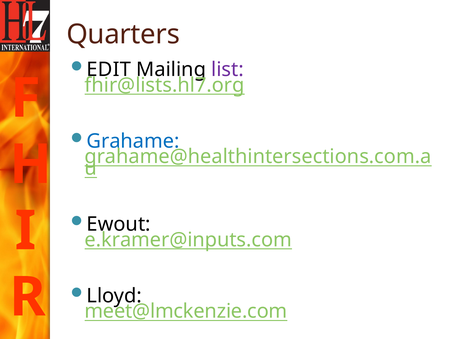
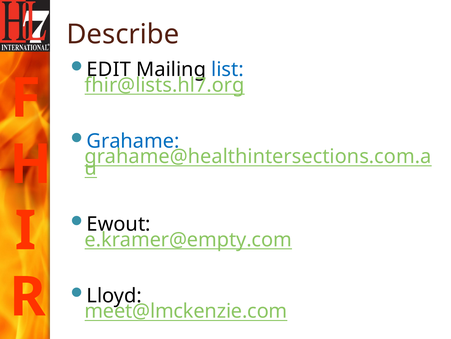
Quarters: Quarters -> Describe (123, 34)
list colour: purple -> blue (227, 69)
e.kramer@inputs.com: e.kramer@inputs.com -> e.kramer@empty.com (188, 239)
